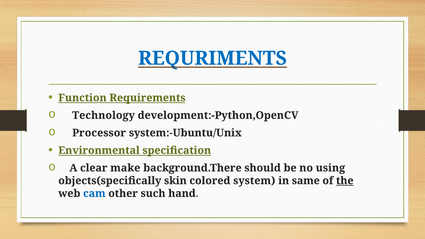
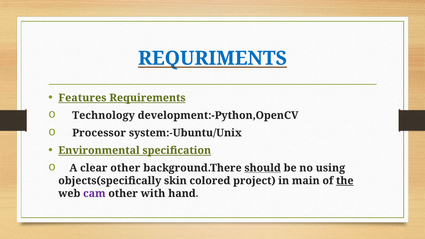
Function: Function -> Features (82, 98)
clear make: make -> other (125, 168)
should underline: none -> present (263, 168)
system: system -> project (254, 181)
same: same -> main (306, 181)
cam colour: blue -> purple (94, 193)
such: such -> with (153, 193)
